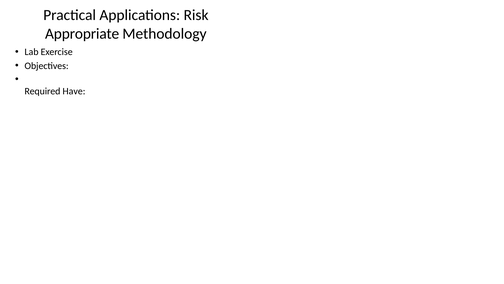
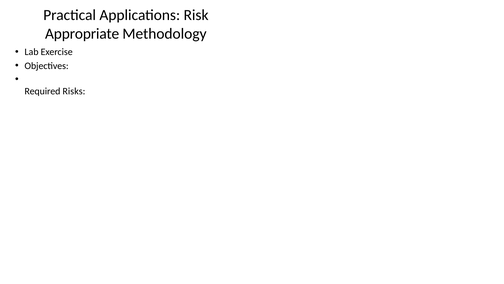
Have: Have -> Risks (74, 91)
